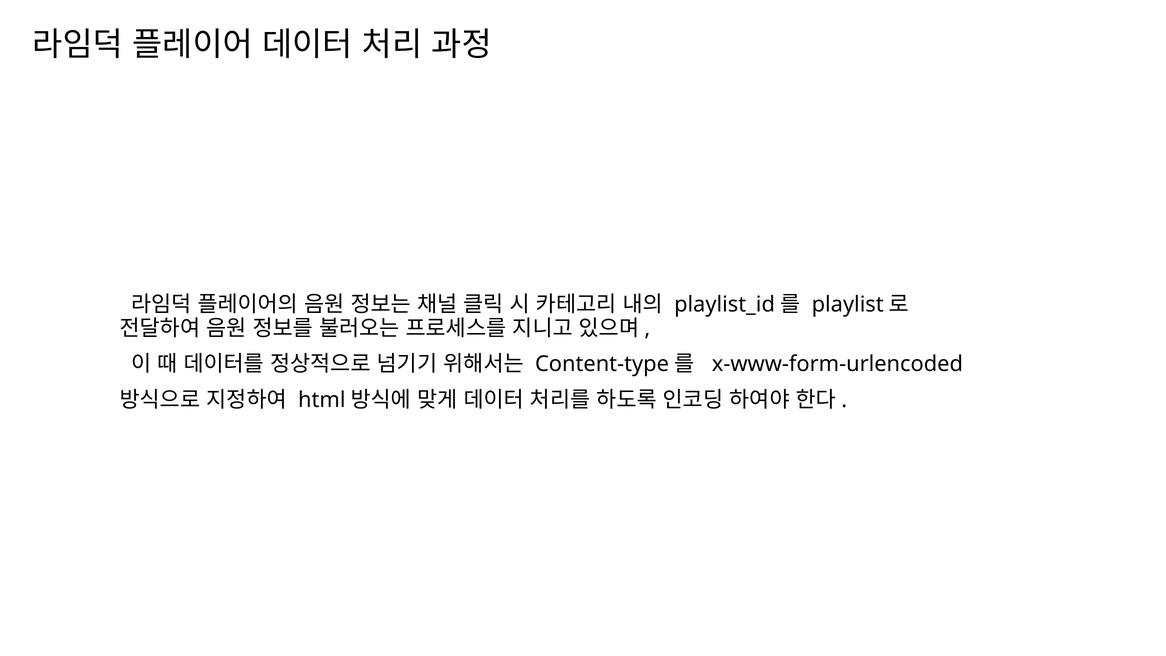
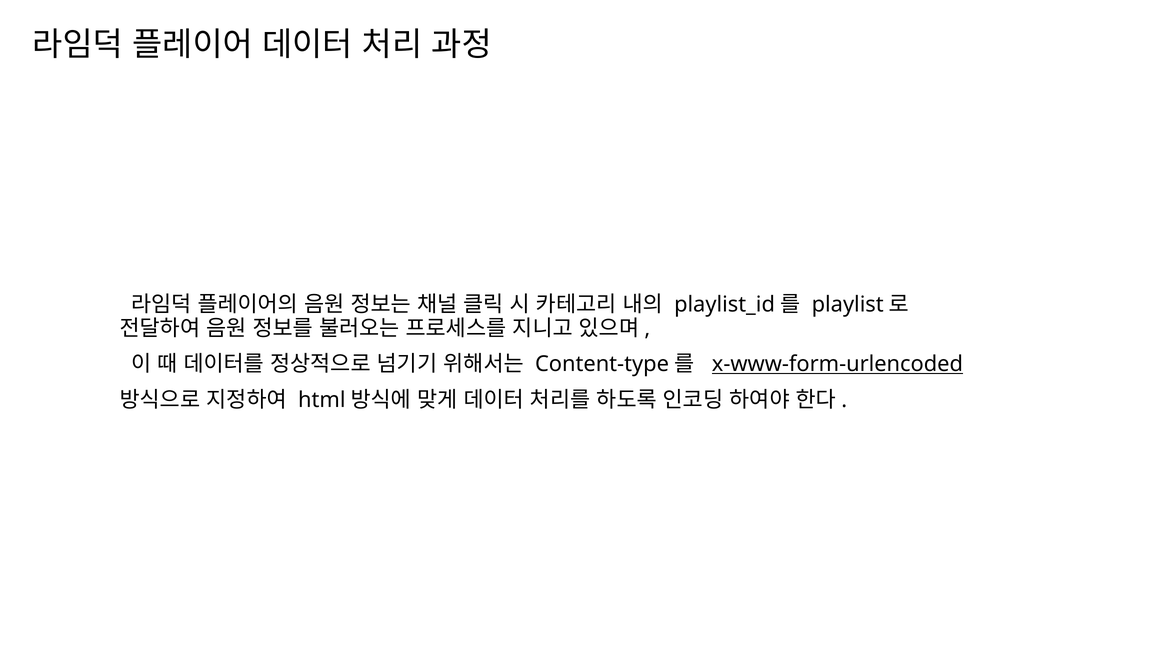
x-www-form-urlencoded underline: none -> present (837, 364)
